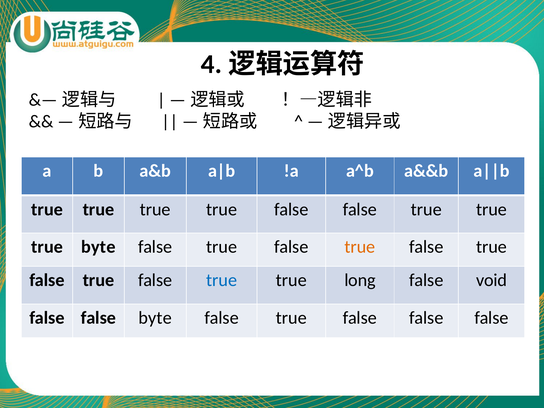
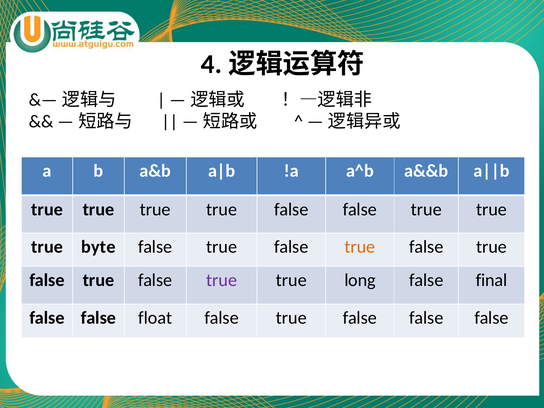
true colour: blue -> purple (222, 280)
void: void -> final (492, 280)
false byte: byte -> float (155, 318)
